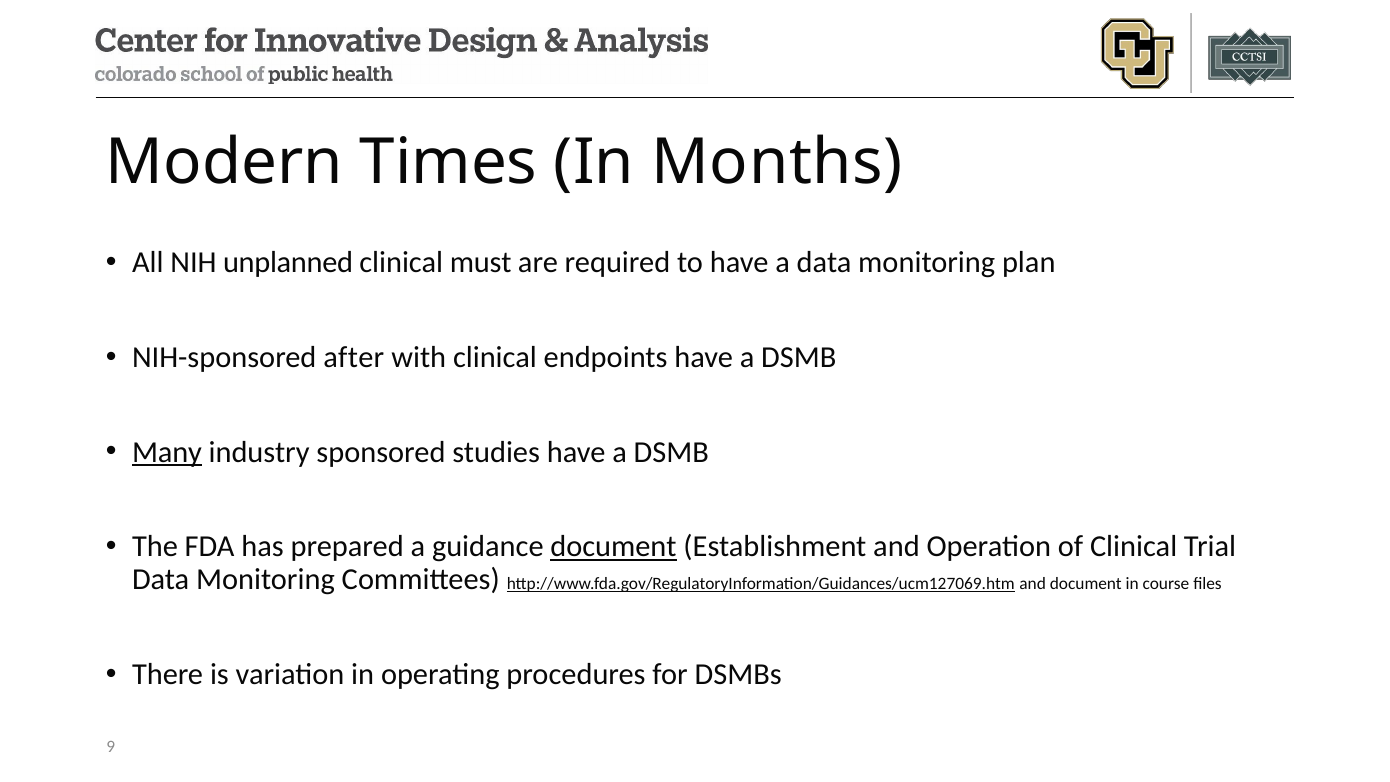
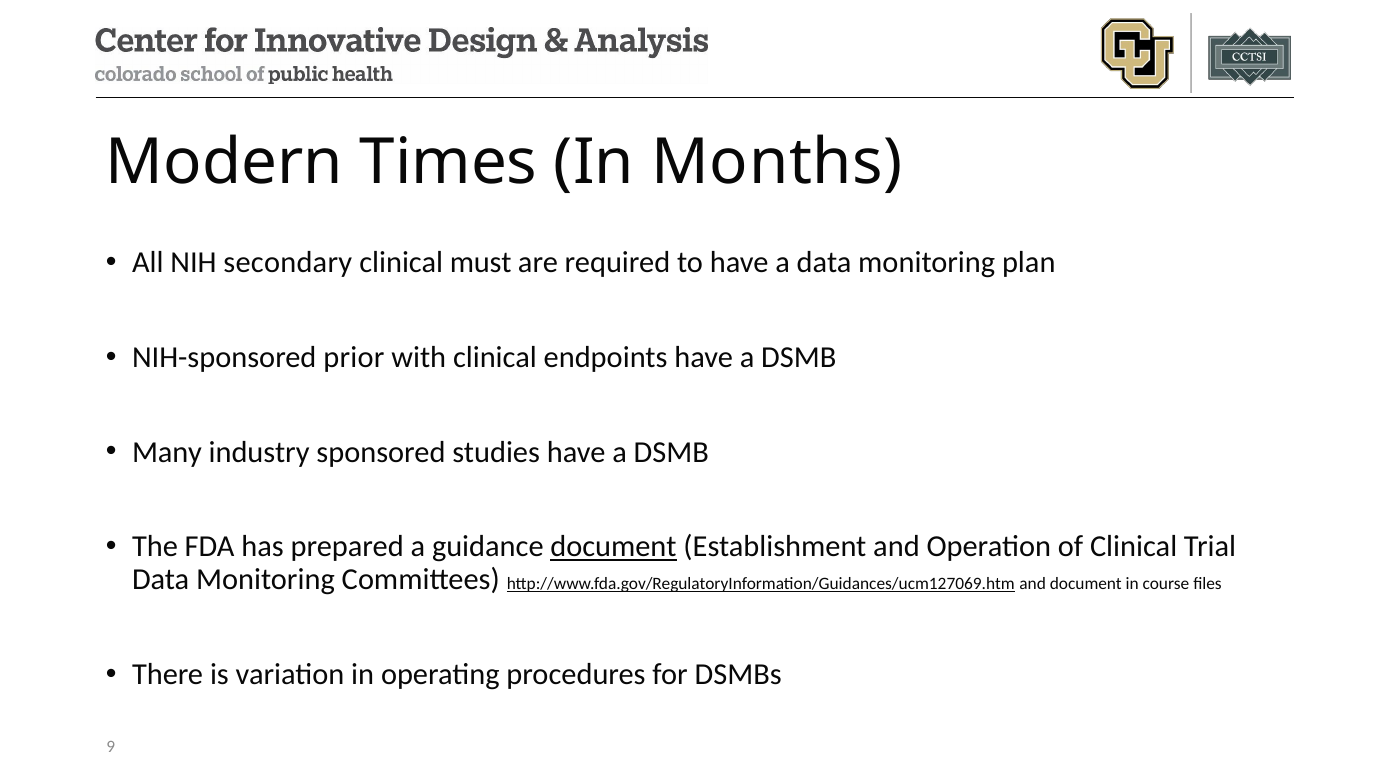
unplanned: unplanned -> secondary (288, 263)
after: after -> prior (354, 357)
Many underline: present -> none (167, 452)
